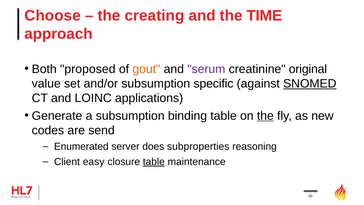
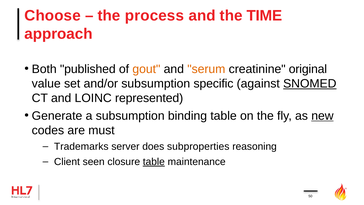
creating: creating -> process (154, 16)
proposed: proposed -> published (88, 69)
serum colour: purple -> orange (206, 69)
applications: applications -> represented (149, 98)
the underline: present -> none (265, 116)
new underline: none -> present (322, 116)
send: send -> must (102, 130)
Enumerated: Enumerated -> Trademarks (81, 146)
easy: easy -> seen (94, 162)
